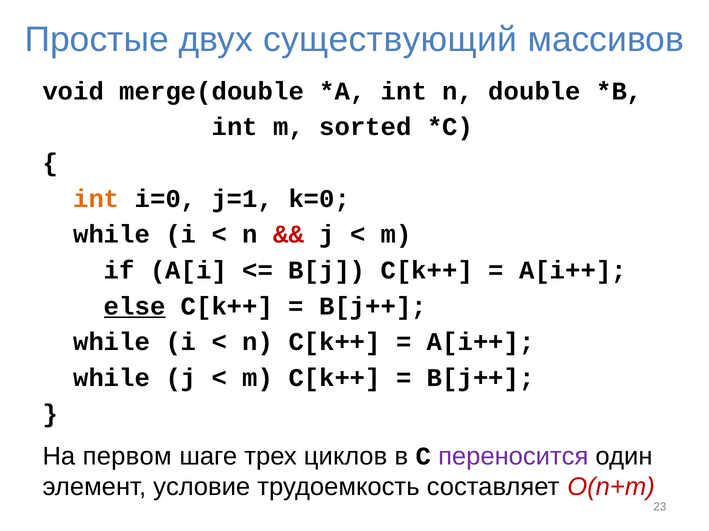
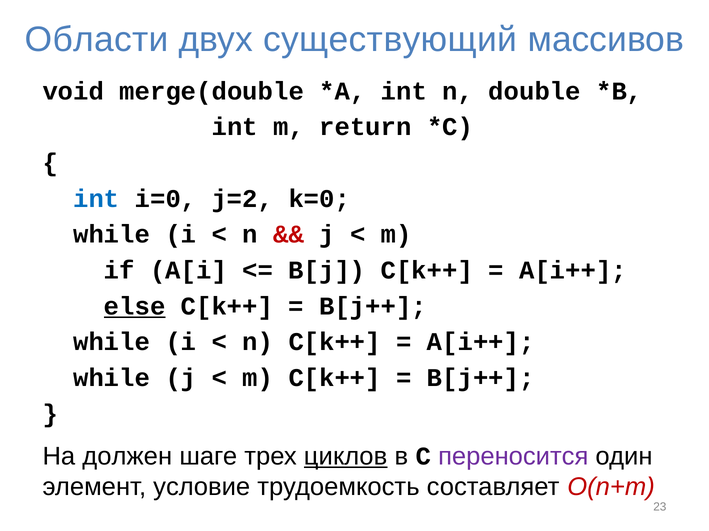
Простые: Простые -> Области (97, 39)
sorted: sorted -> return (365, 127)
int colour: orange -> blue (96, 199)
j=1: j=1 -> j=2 (242, 199)
первом: первом -> должен (127, 457)
циклов underline: none -> present (346, 457)
